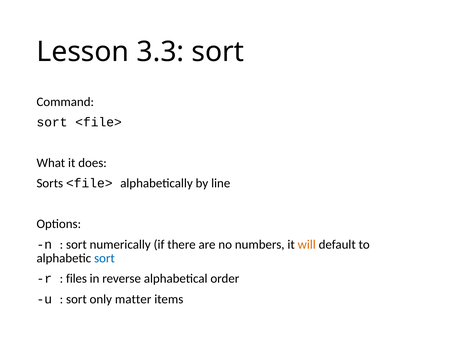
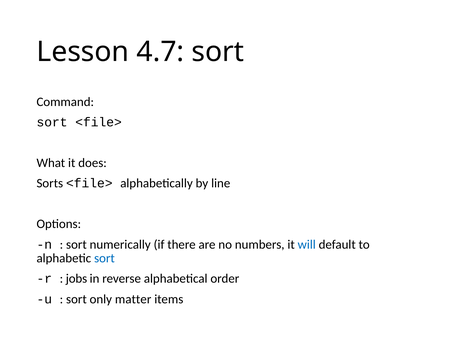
3.3: 3.3 -> 4.7 (160, 52)
will colour: orange -> blue (307, 244)
files: files -> jobs (76, 279)
